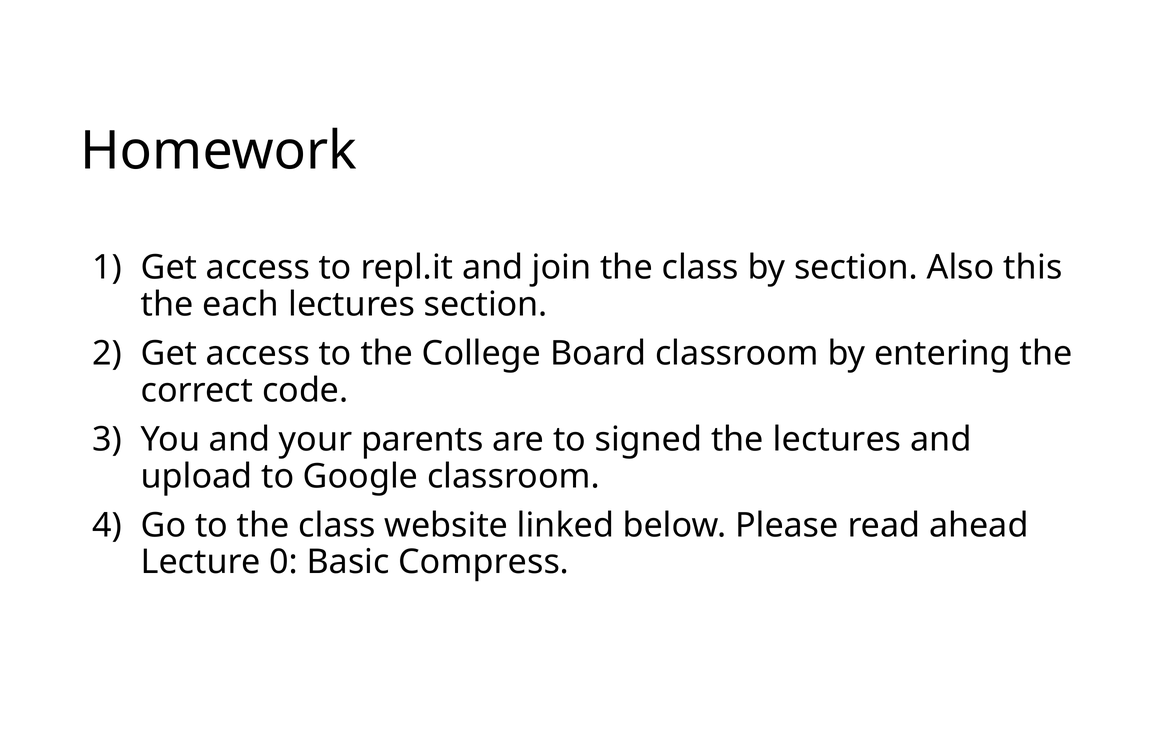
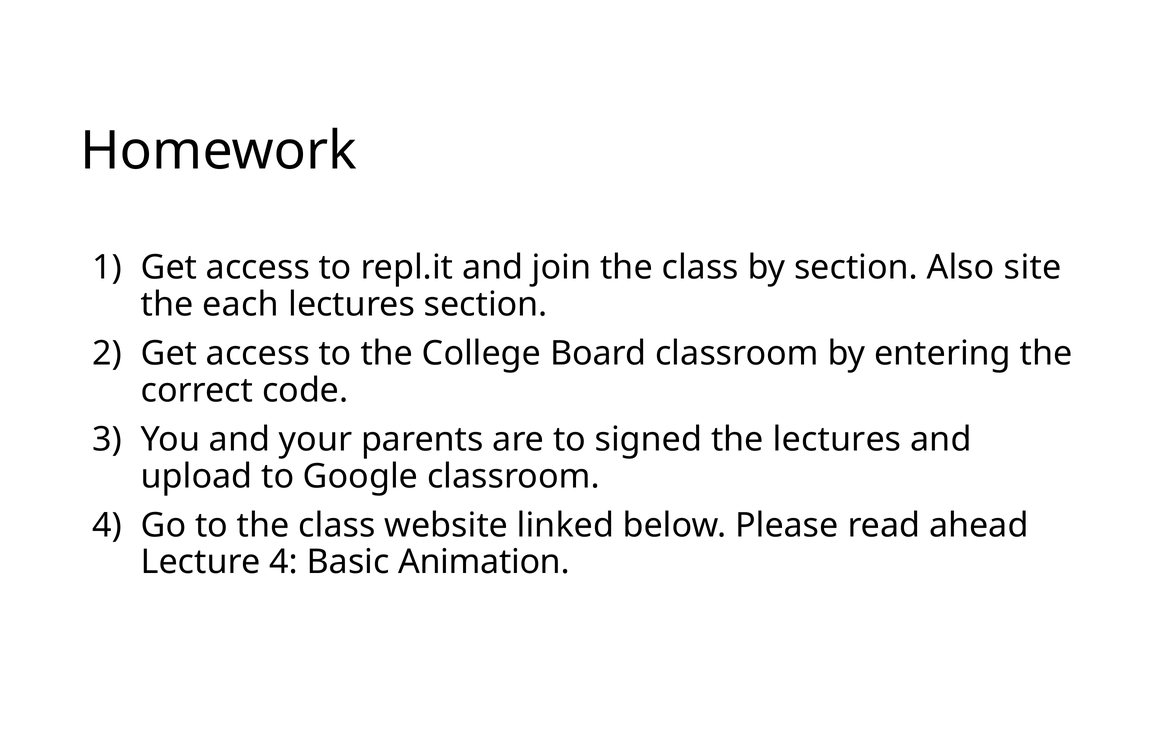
this: this -> site (1033, 268)
Lecture 0: 0 -> 4 (283, 562)
Compress: Compress -> Animation (484, 562)
